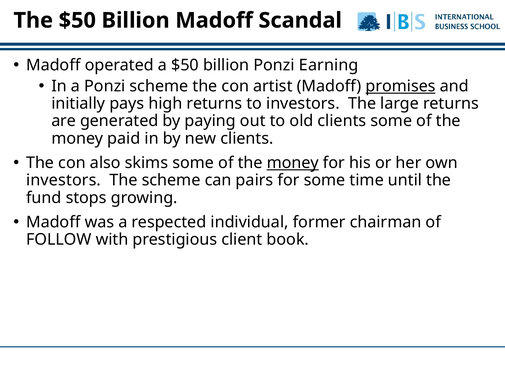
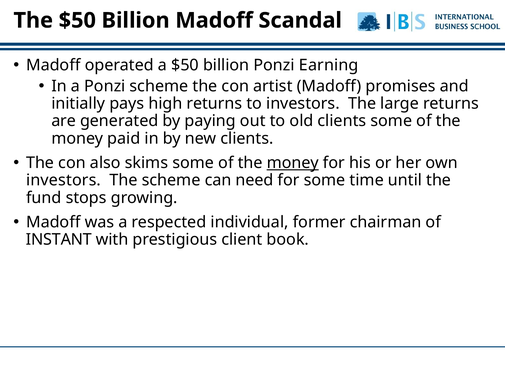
promises underline: present -> none (401, 86)
pairs: pairs -> need (255, 180)
FOLLOW: FOLLOW -> INSTANT (59, 239)
